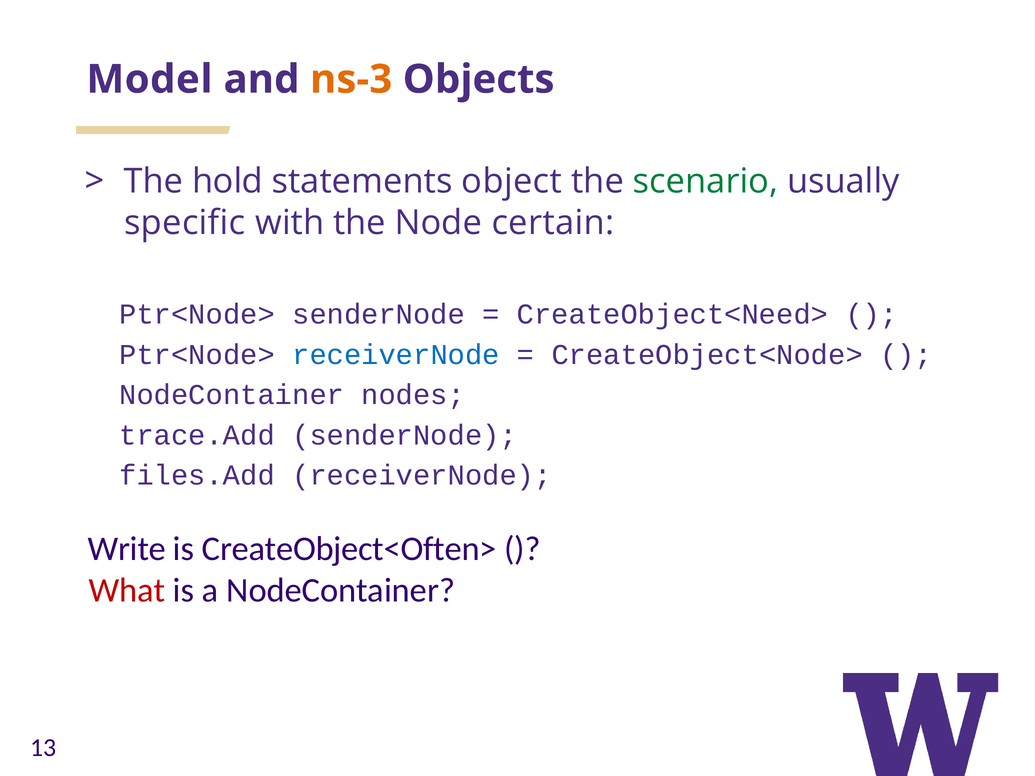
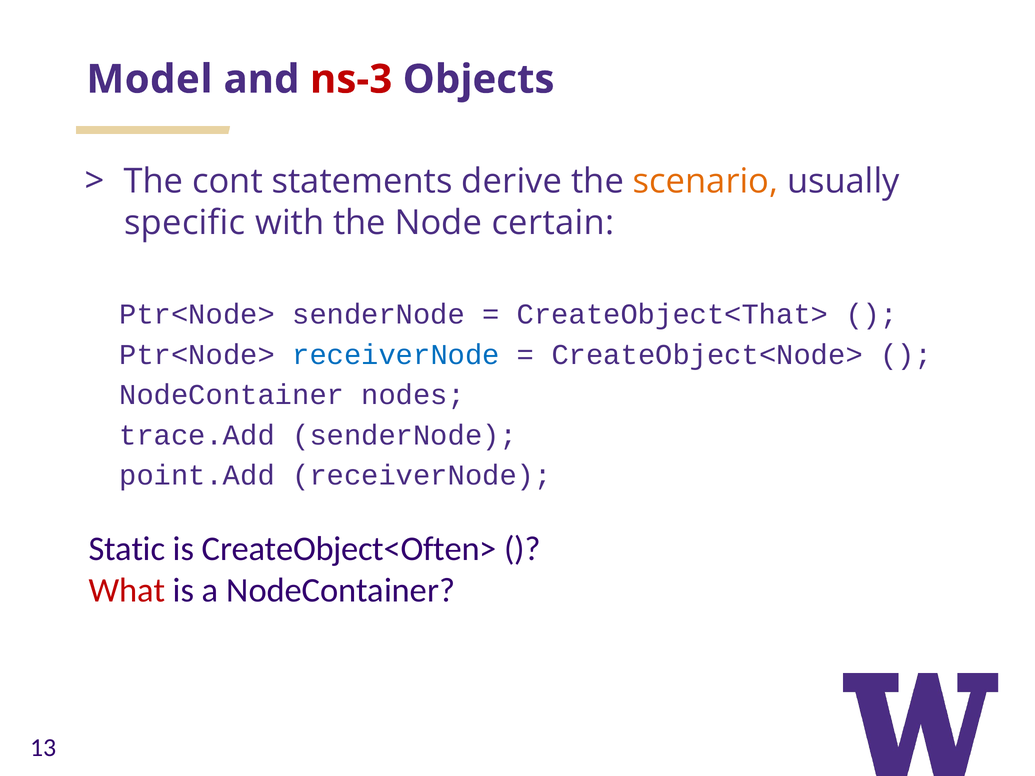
ns-3 colour: orange -> red (351, 79)
hold: hold -> cont (227, 181)
object: object -> derive (512, 181)
scenario colour: green -> orange (706, 181)
CreateObject<Need>: CreateObject<Need> -> CreateObject<That> (673, 314)
files.Add: files.Add -> point.Add (197, 475)
Write: Write -> Static (127, 549)
